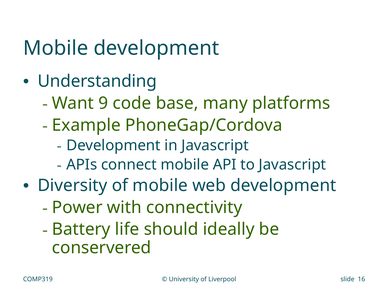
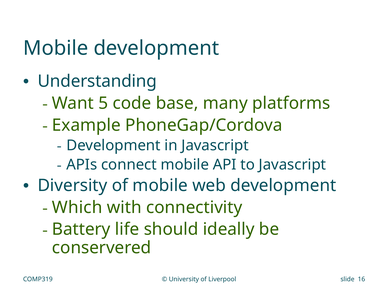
9: 9 -> 5 (103, 103)
Power: Power -> Which (77, 207)
